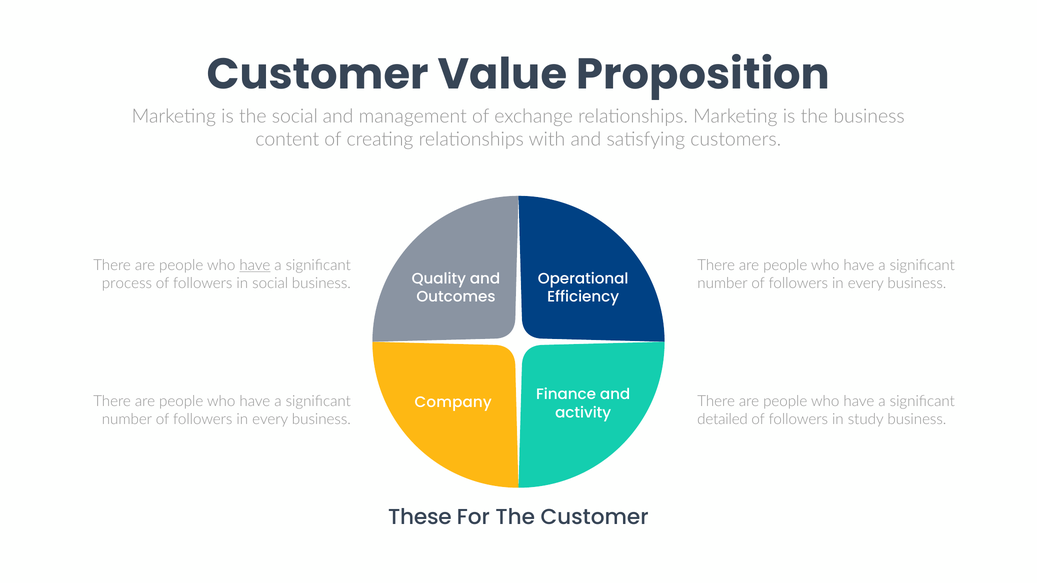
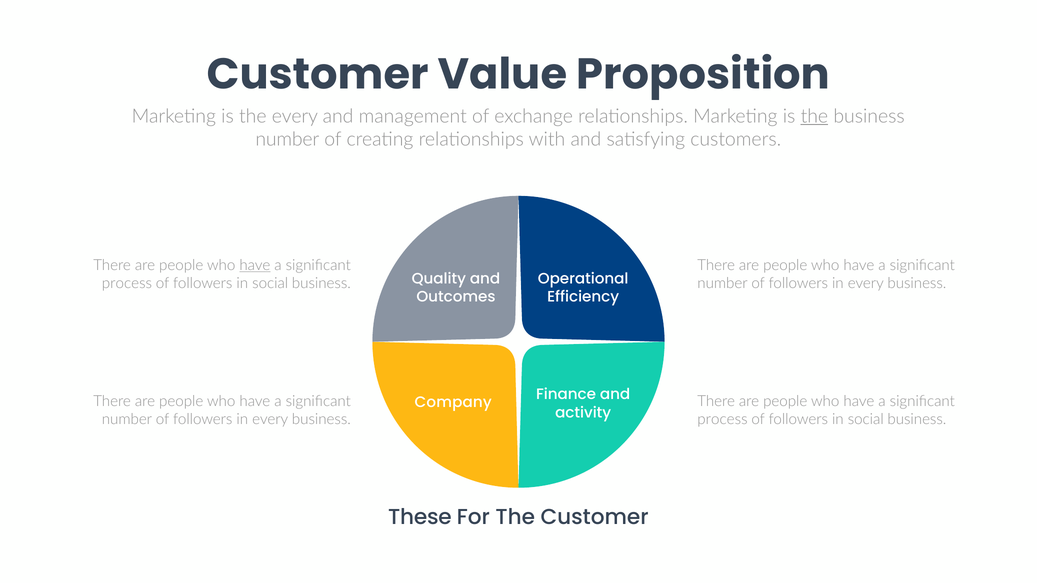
the social: social -> every (295, 116)
the underline: none -> present (814, 116)
content: content -> number (287, 140)
detailed: detailed -> process (722, 420)
study: study -> social (866, 420)
